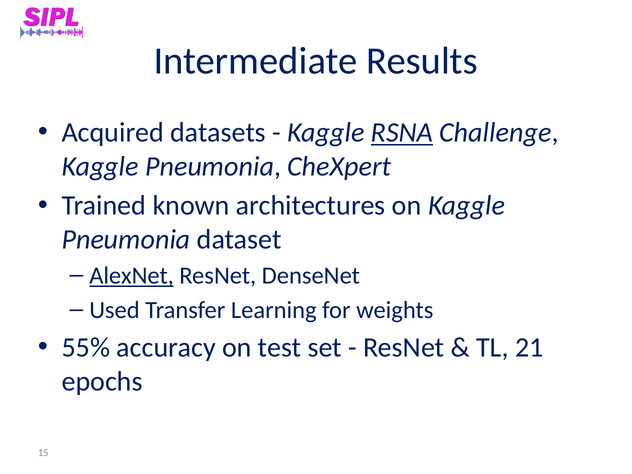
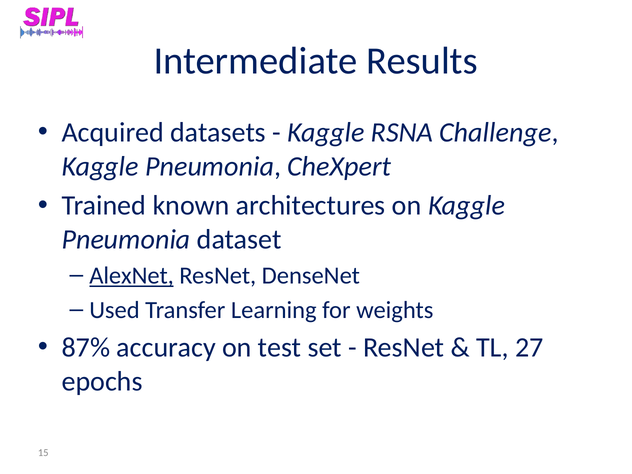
RSNA underline: present -> none (402, 133)
55%: 55% -> 87% (86, 348)
21: 21 -> 27 (529, 348)
